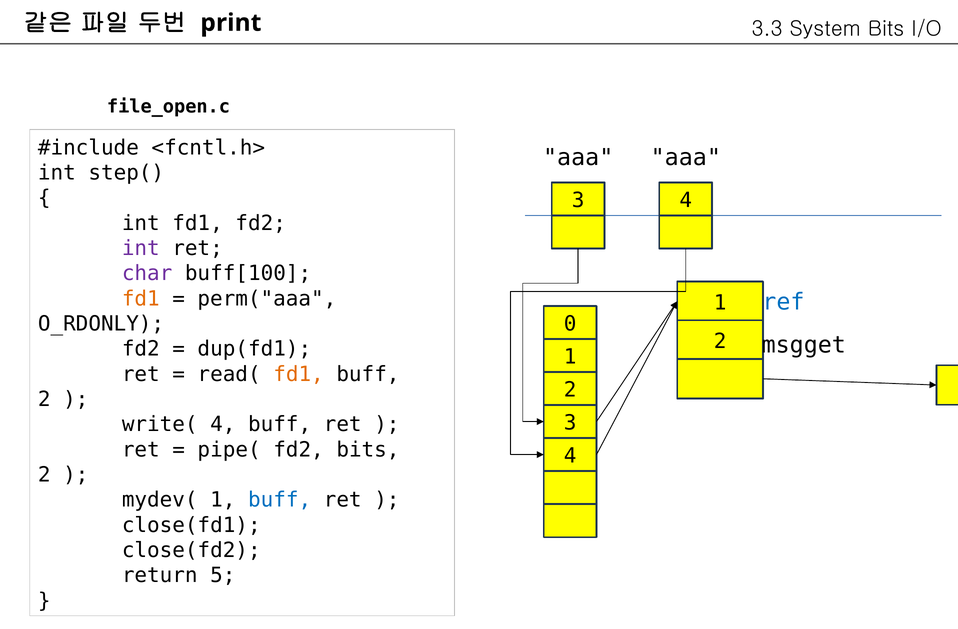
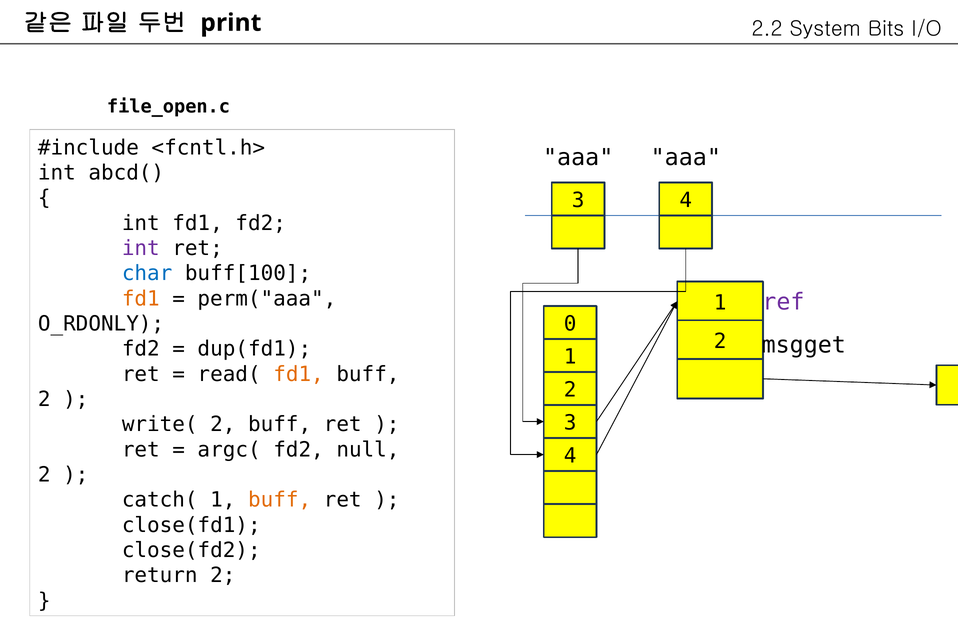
3.3: 3.3 -> 2.2 (767, 29)
step(: step( -> abcd( (126, 173)
char colour: purple -> blue (147, 274)
ref colour: blue -> purple (783, 302)
write( 4: 4 -> 2 (223, 425)
pipe(: pipe( -> argc( (229, 450)
fd2 bits: bits -> null (368, 450)
mydev(: mydev( -> catch( (160, 500)
buff colour: blue -> orange (280, 500)
return 5: 5 -> 2 (223, 576)
